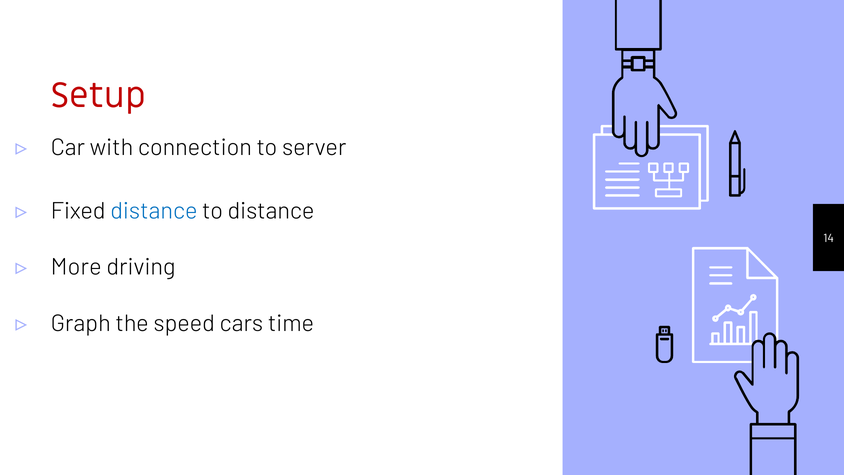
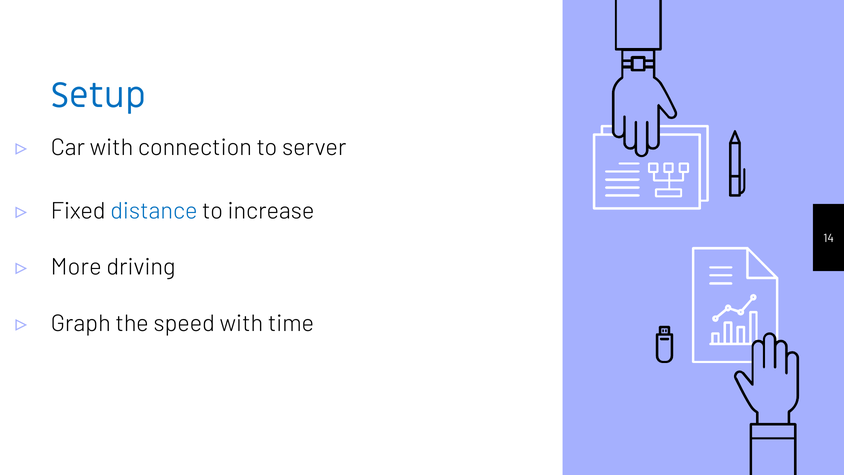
Setup colour: red -> blue (98, 95)
to distance: distance -> increase (271, 211)
speed cars: cars -> with (241, 323)
